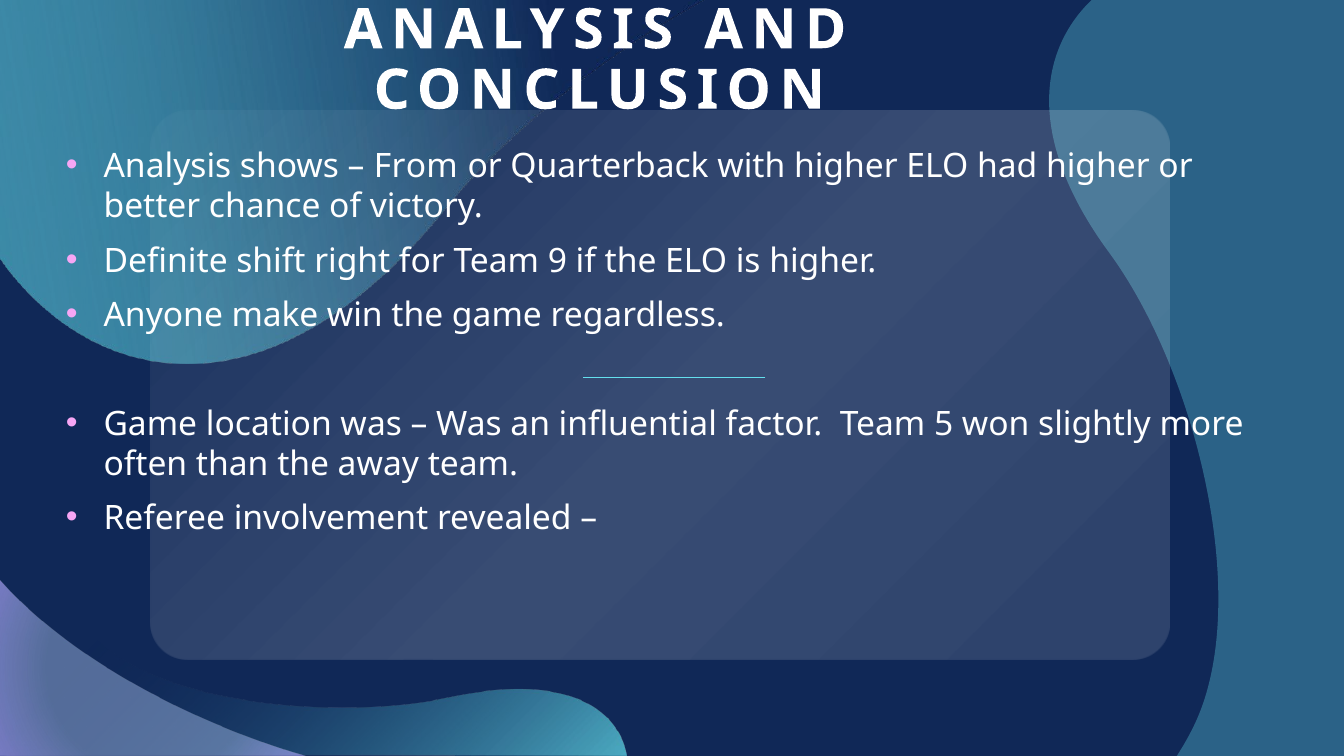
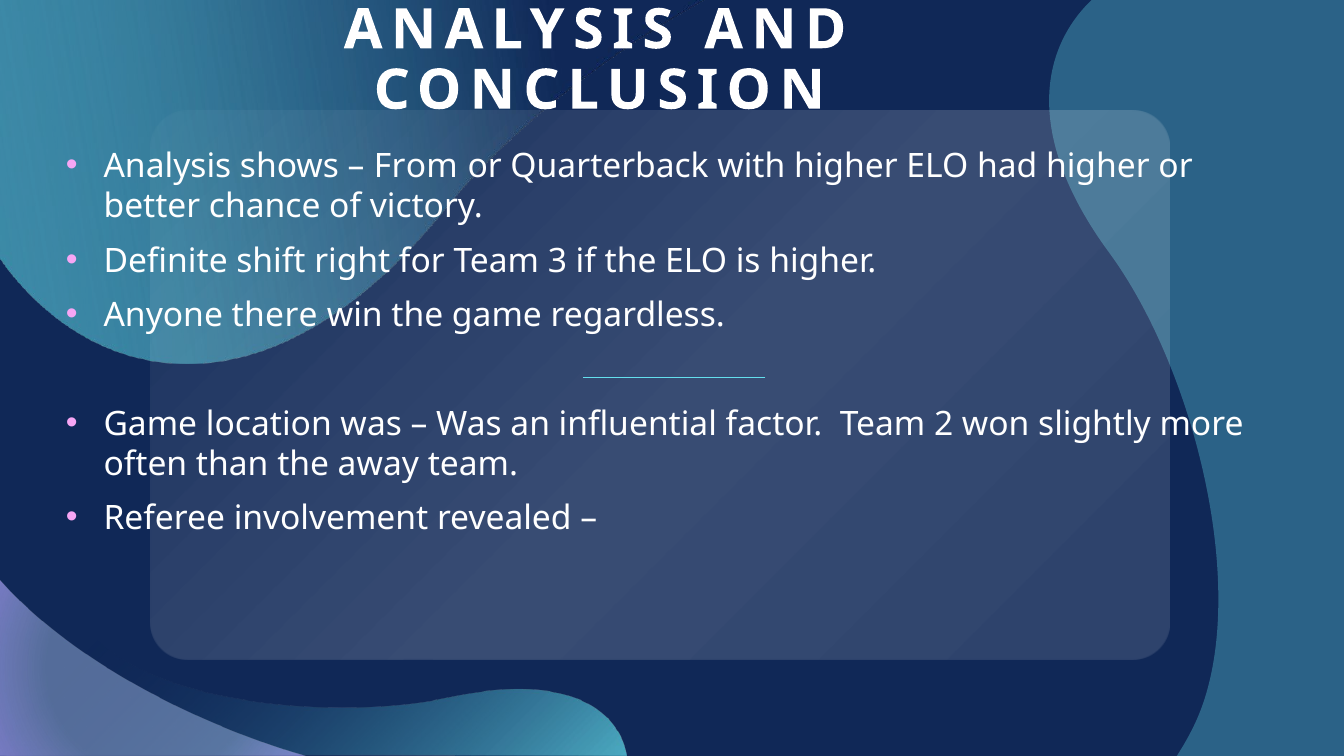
9: 9 -> 3 (557, 261)
make: make -> there (275, 315)
5: 5 -> 2 (944, 424)
